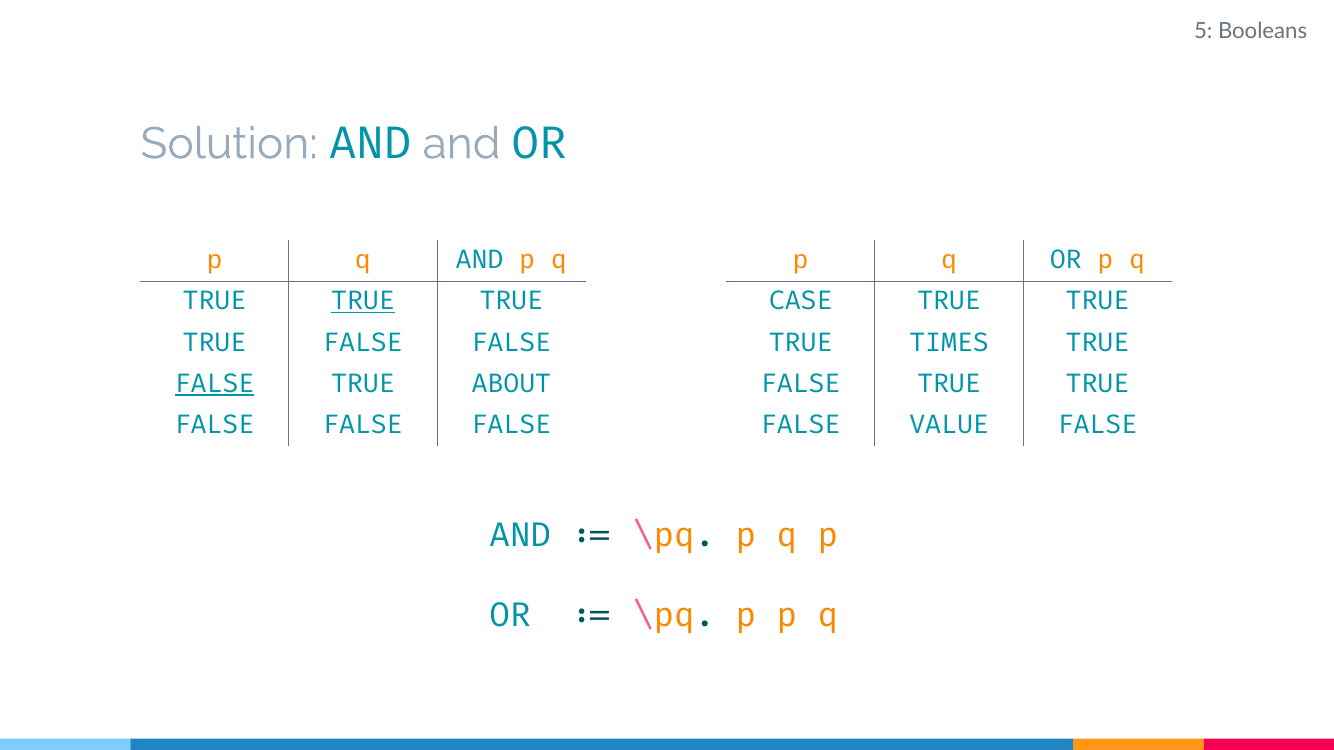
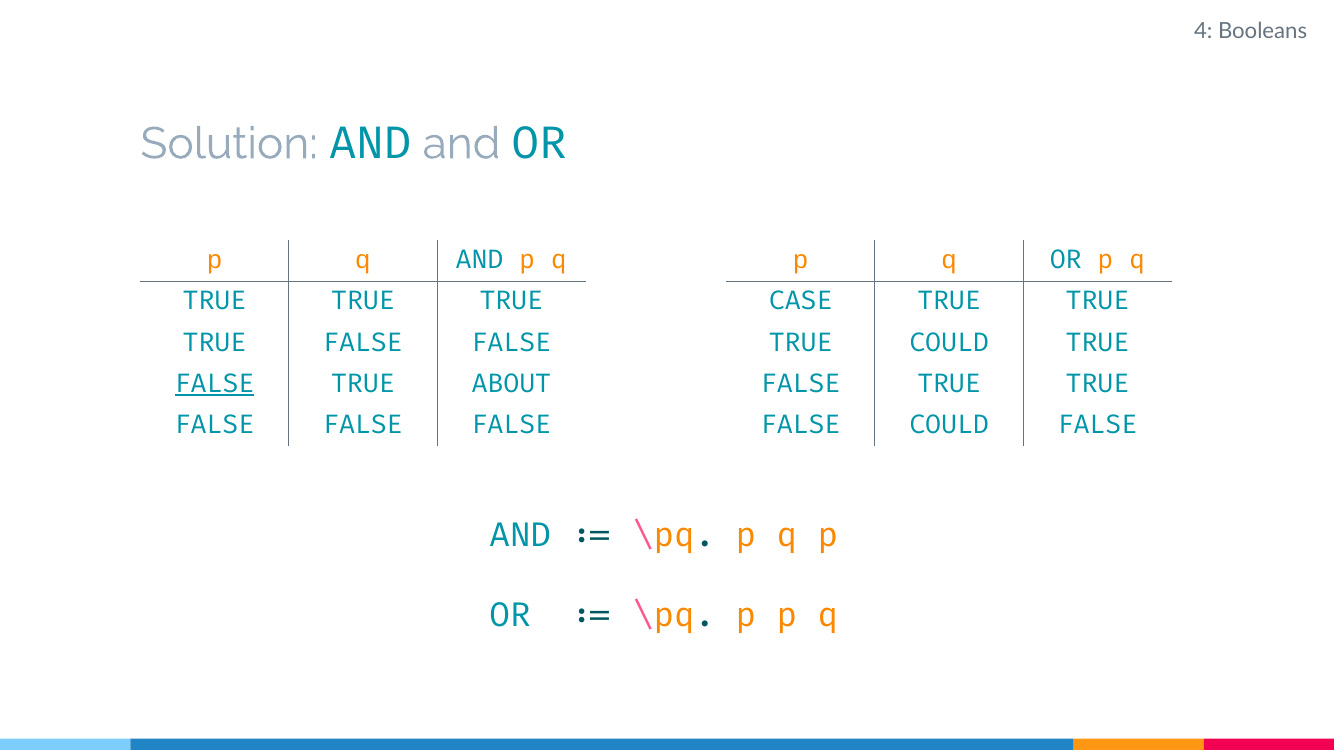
5: 5 -> 4 (1203, 31)
TRUE underline: present -> none (363, 302)
TRUE TIMES: TIMES -> COULD (949, 343)
FALSE VALUE: VALUE -> COULD (949, 425)
